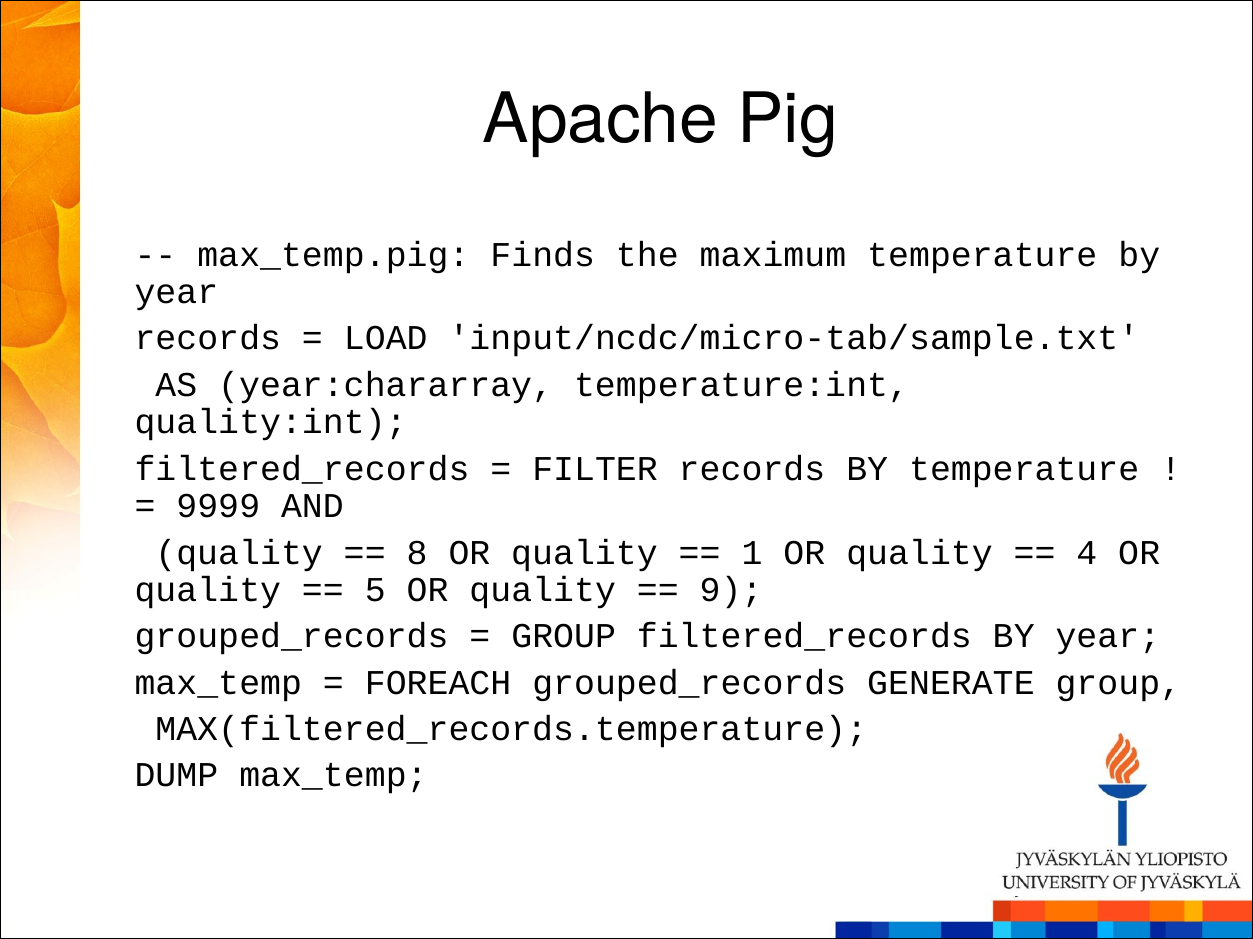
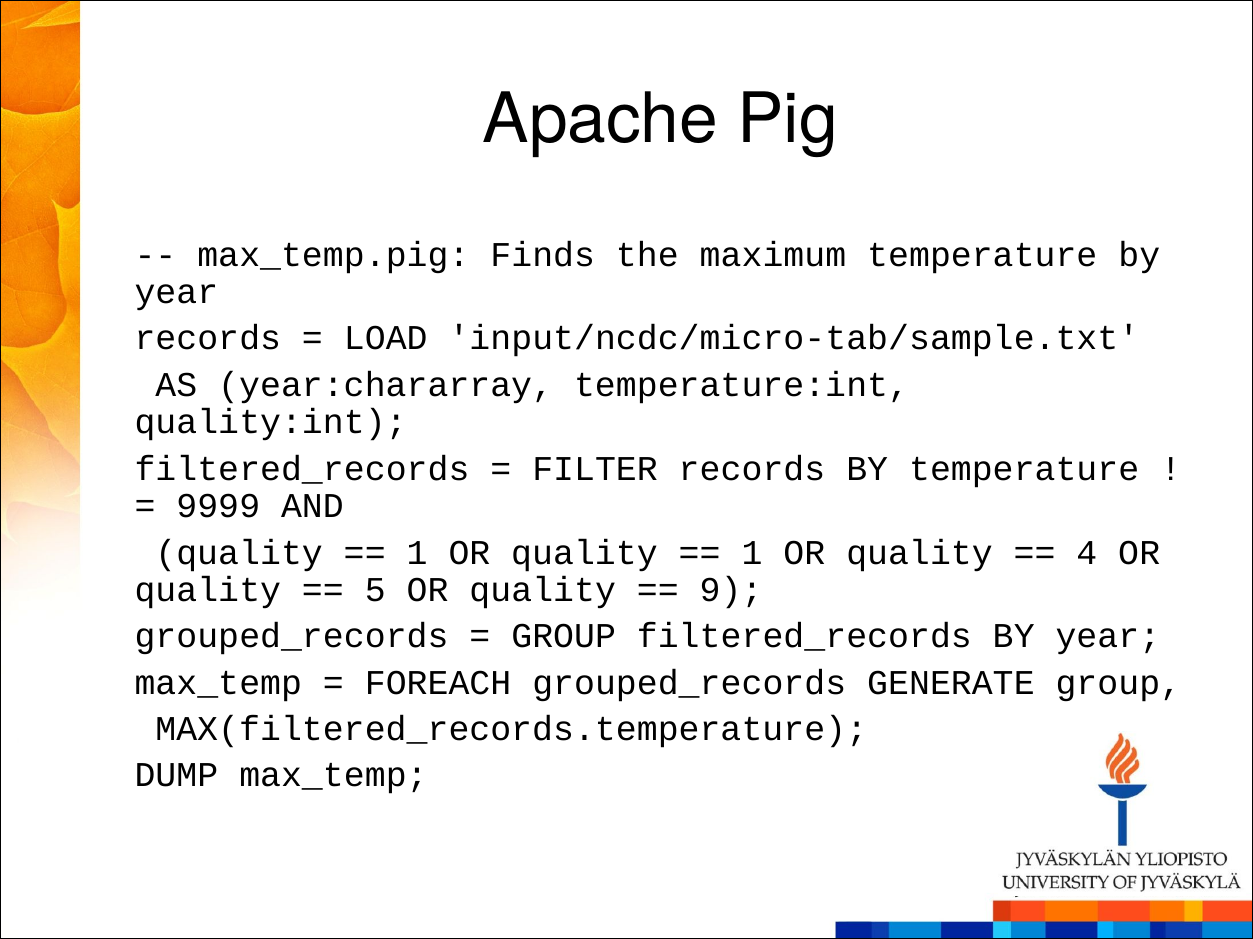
8: 8 -> 1 (417, 553)
